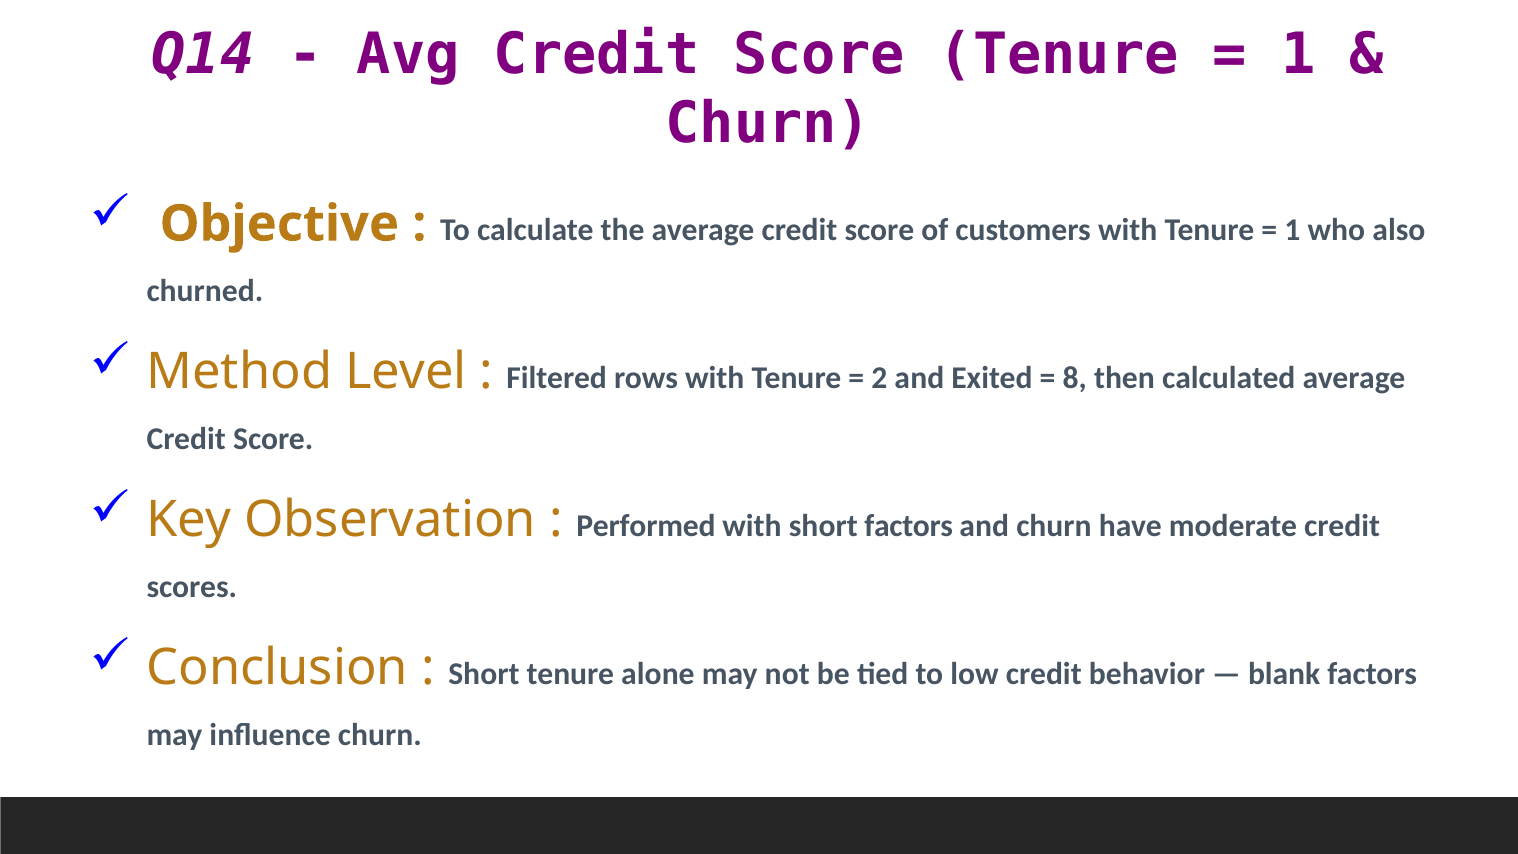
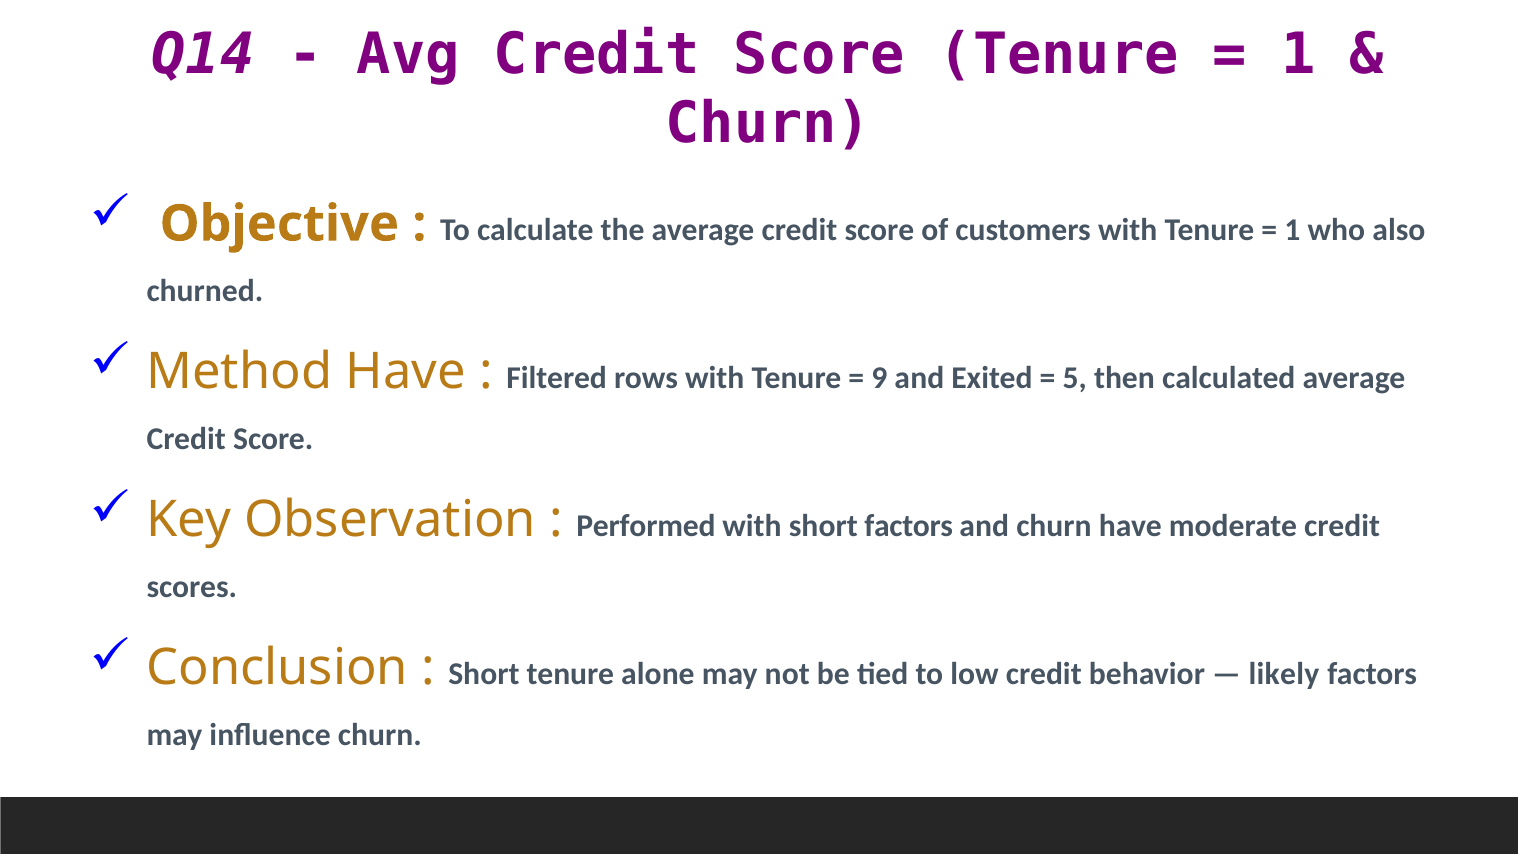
Method Level: Level -> Have (406, 372)
2: 2 -> 9 (879, 378)
8: 8 -> 5 (1075, 378)
blank: blank -> likely (1284, 674)
